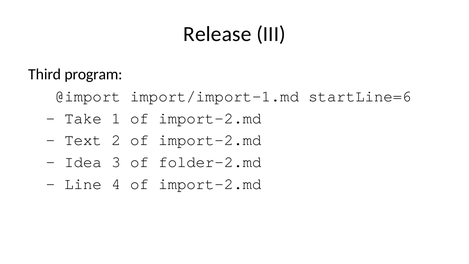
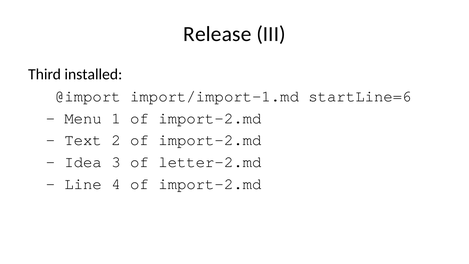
program: program -> installed (93, 74)
Take: Take -> Menu (83, 118)
folder-2.md: folder-2.md -> letter-2.md (210, 162)
